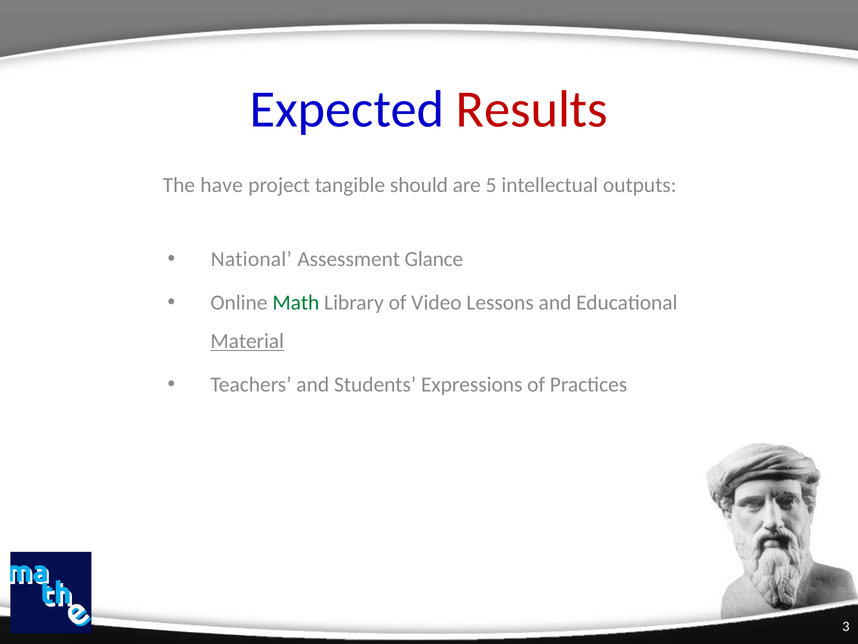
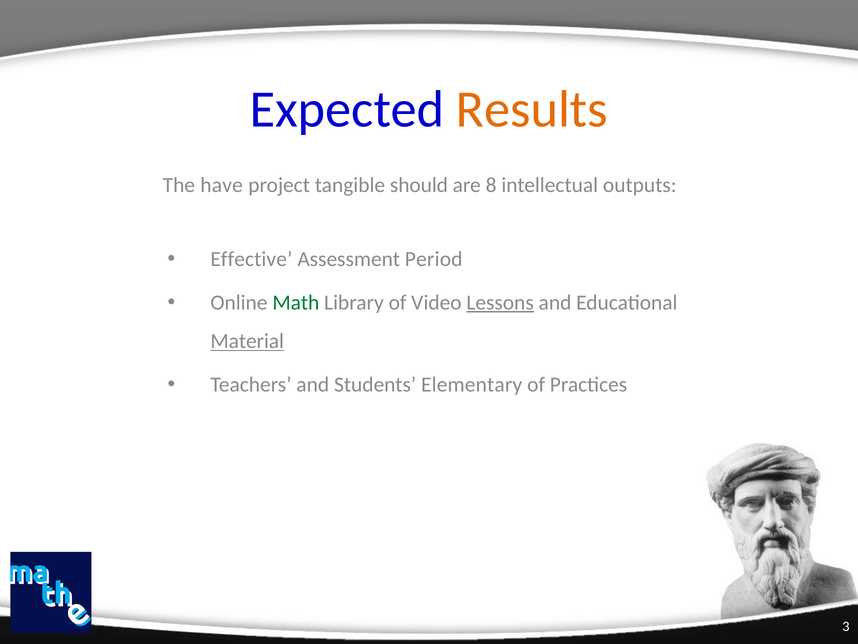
Results colour: red -> orange (532, 109)
5: 5 -> 8 (491, 185)
National: National -> Effective (251, 259)
Glance: Glance -> Period (434, 259)
Lessons underline: none -> present (500, 302)
Expressions: Expressions -> Elementary (472, 384)
